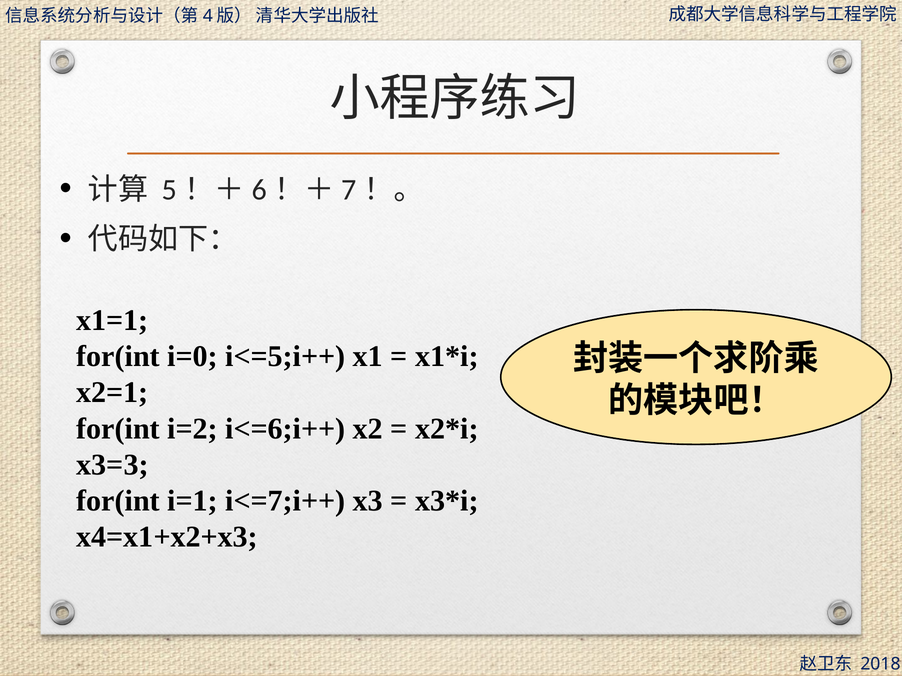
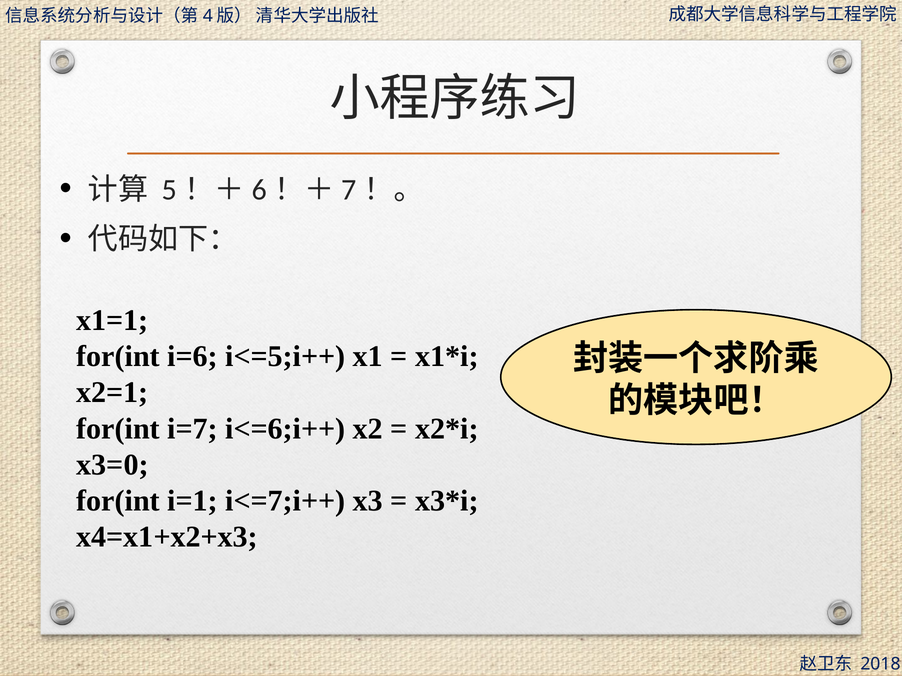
i=0: i=0 -> i=6 (192, 357)
i=2: i=2 -> i=7 (192, 429)
x3=3: x3=3 -> x3=0 (112, 465)
